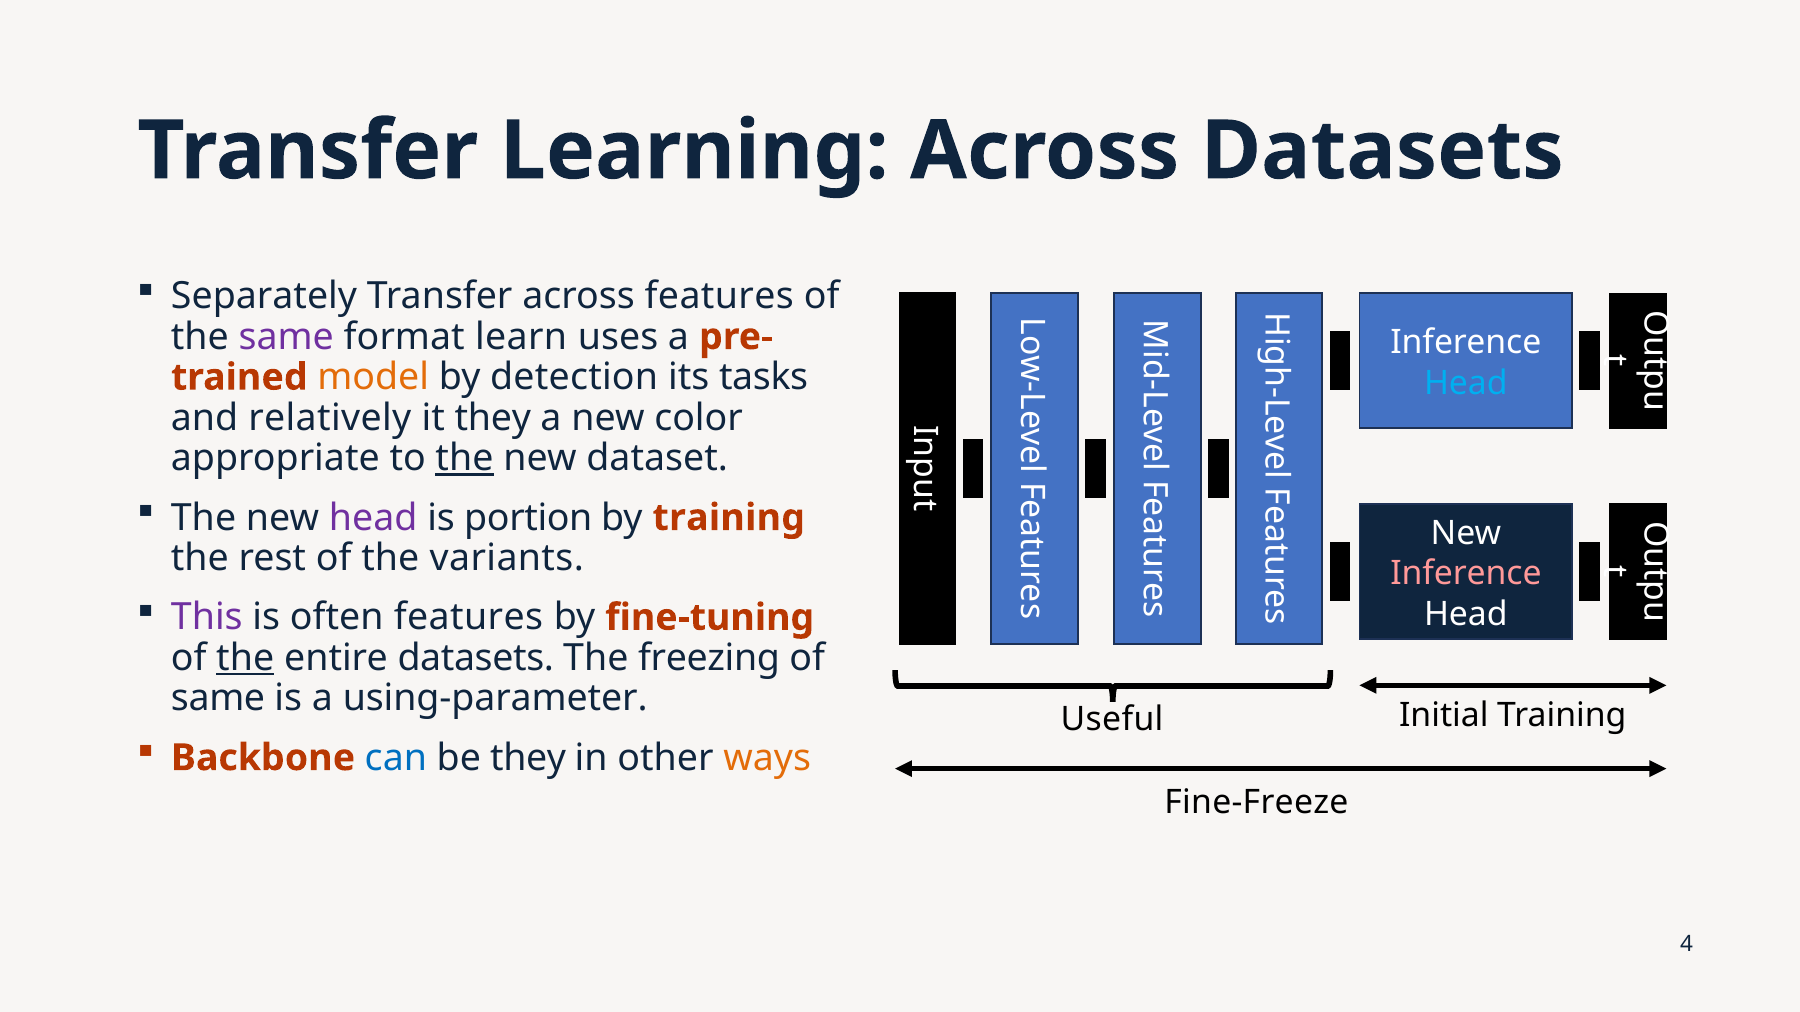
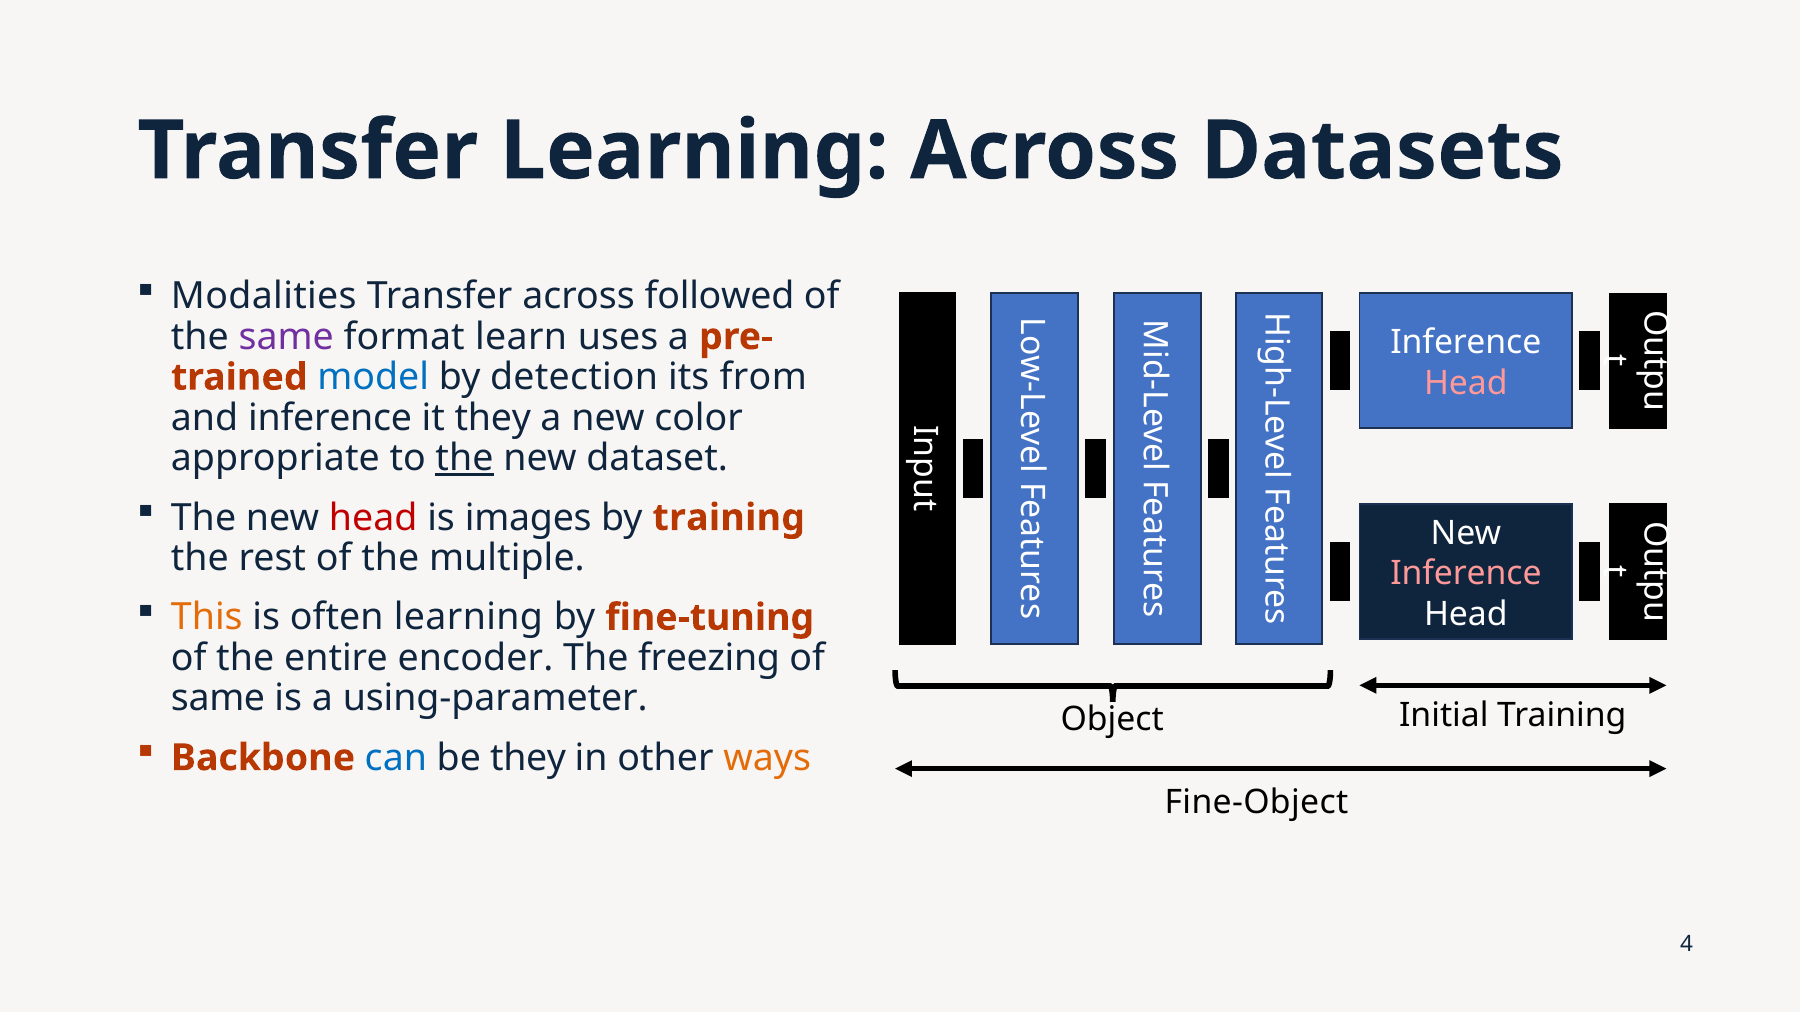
Separately: Separately -> Modalities (264, 296)
across features: features -> followed (720, 296)
model colour: orange -> blue (373, 377)
tasks: tasks -> from (763, 377)
Head colour: light blue -> pink (1466, 383)
and relatively: relatively -> inference (330, 418)
head colour: purple -> red (373, 518)
portion: portion -> images (528, 518)
variants: variants -> multiple (507, 558)
This colour: purple -> orange (207, 618)
often features: features -> learning (468, 618)
the underline: present -> none (245, 658)
entire datasets: datasets -> encoder (475, 658)
Useful: Useful -> Object (1112, 719)
Fine-Freeze: Fine-Freeze -> Fine-Object (1256, 803)
